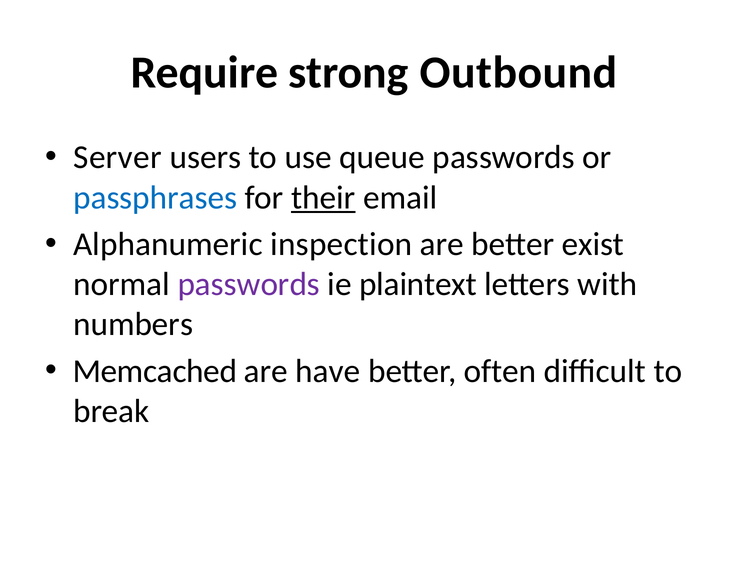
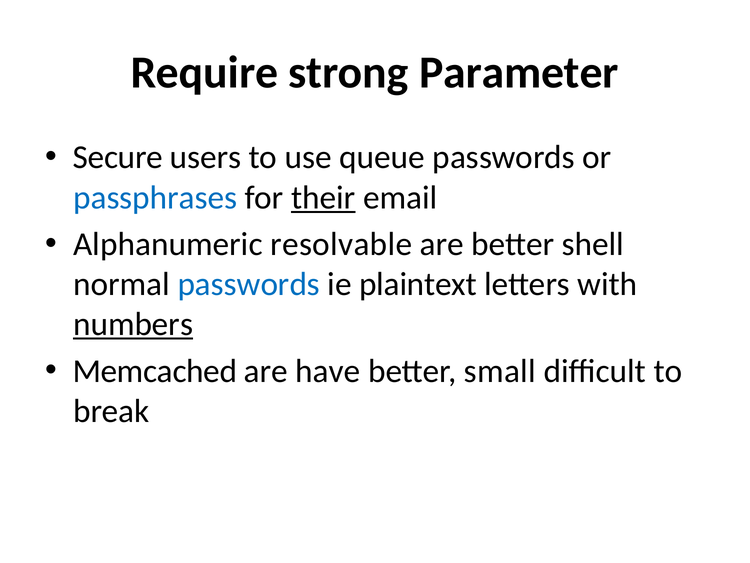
Outbound: Outbound -> Parameter (519, 73)
Server: Server -> Secure (118, 157)
inspection: inspection -> resolvable (341, 244)
exist: exist -> shell (593, 244)
passwords colour: purple -> blue (249, 284)
numbers underline: none -> present (133, 324)
often: often -> small (500, 371)
